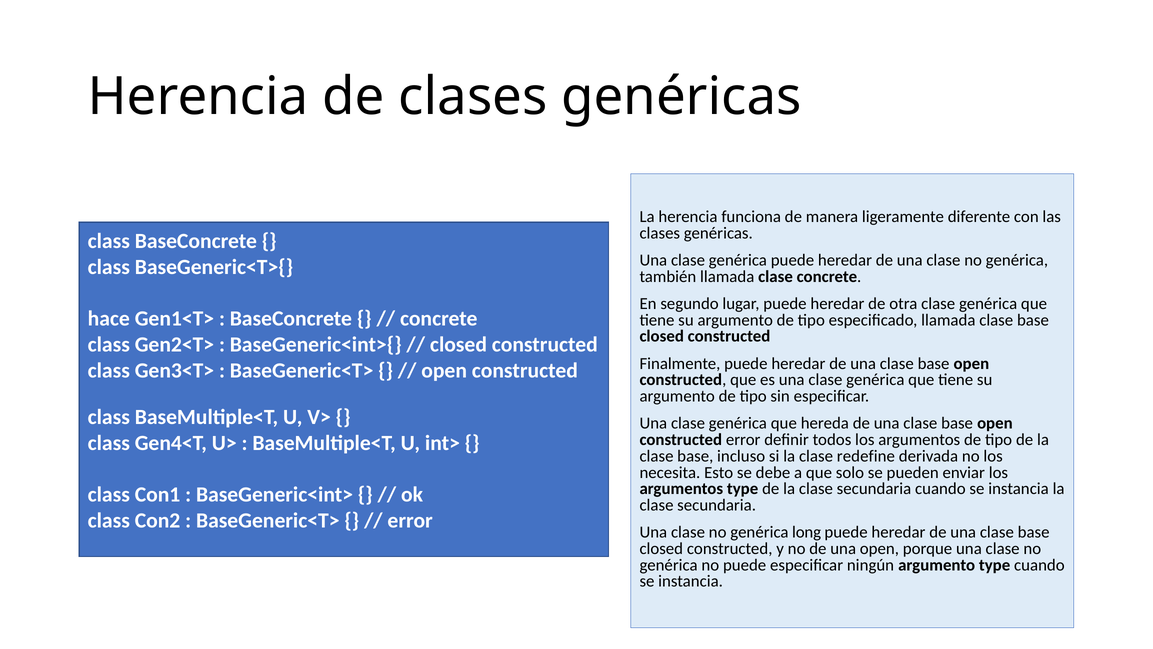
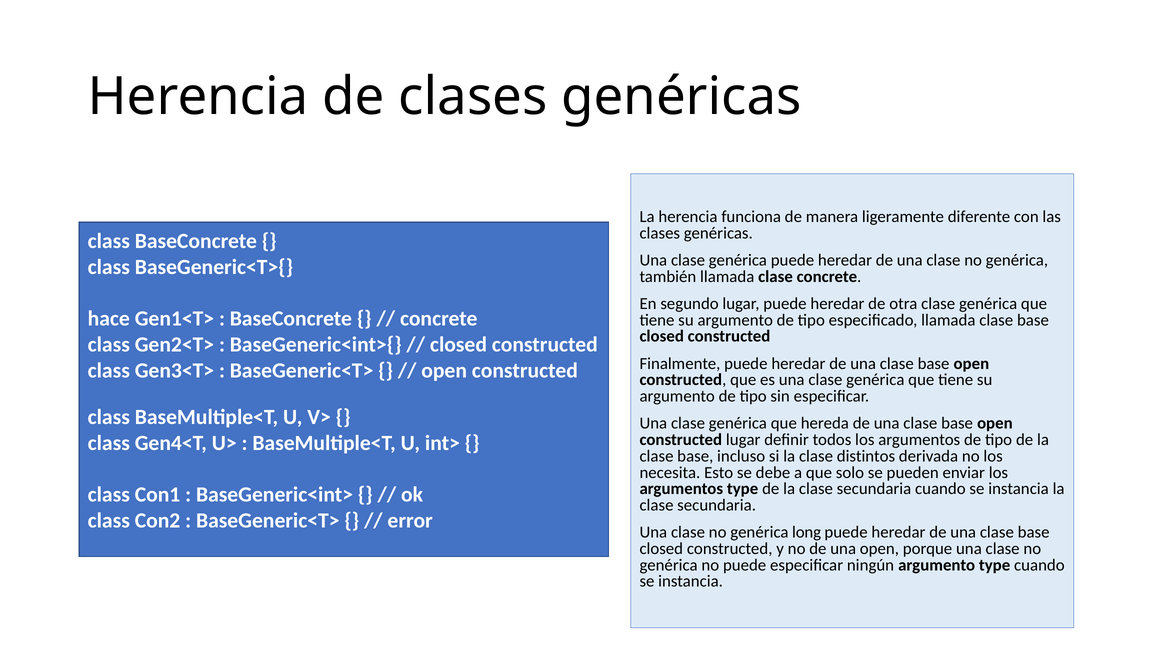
constructed error: error -> lugar (743, 439)
redefine: redefine -> distintos (866, 456)
